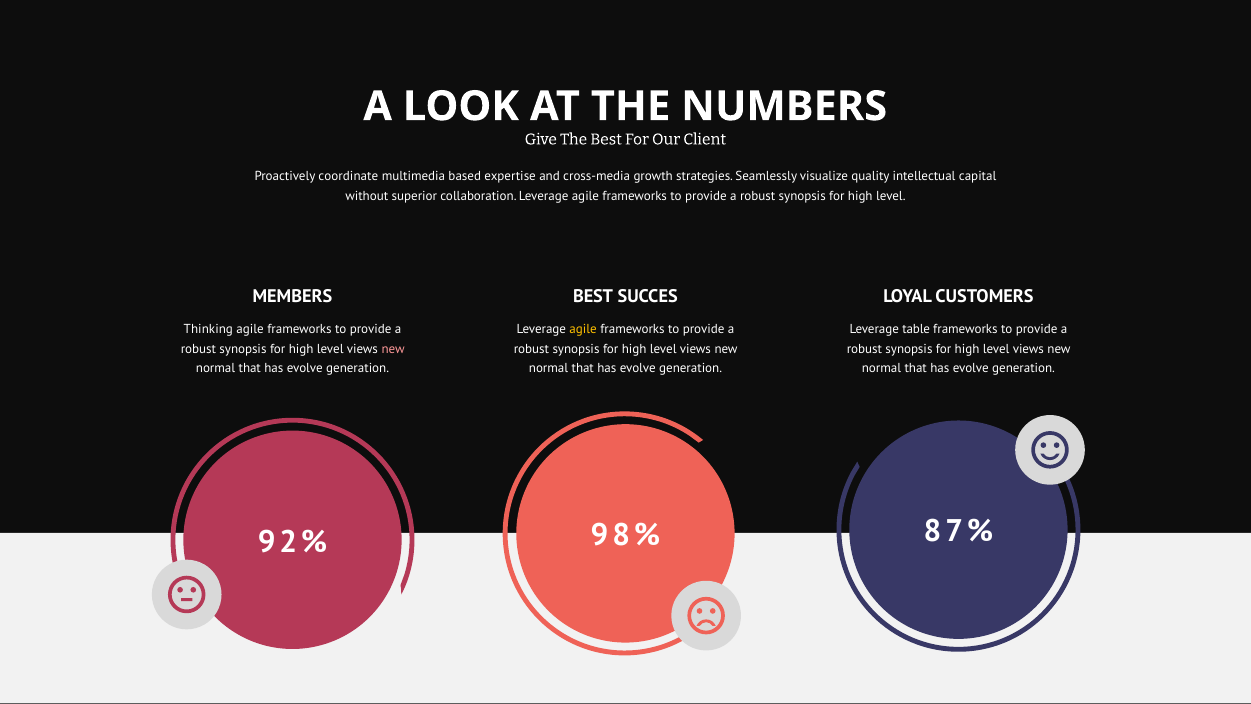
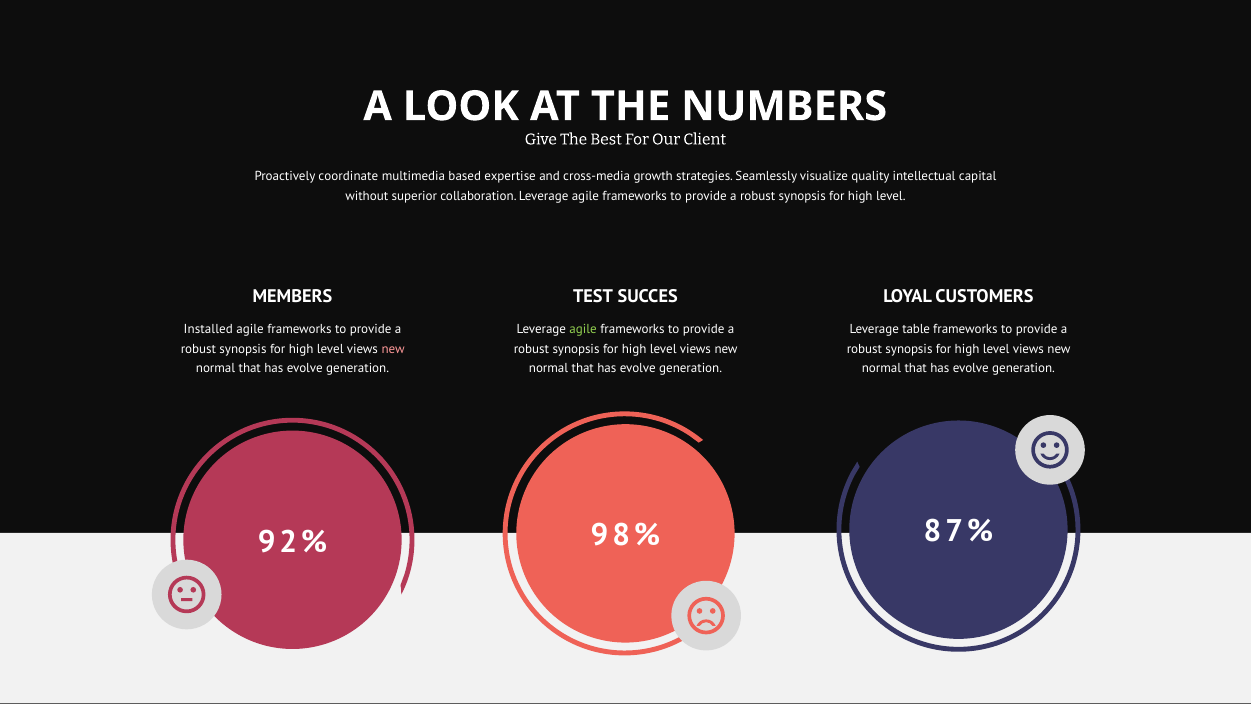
BEST: BEST -> TEST (593, 297)
Thinking: Thinking -> Installed (208, 329)
agile colour: yellow -> light green (583, 329)
